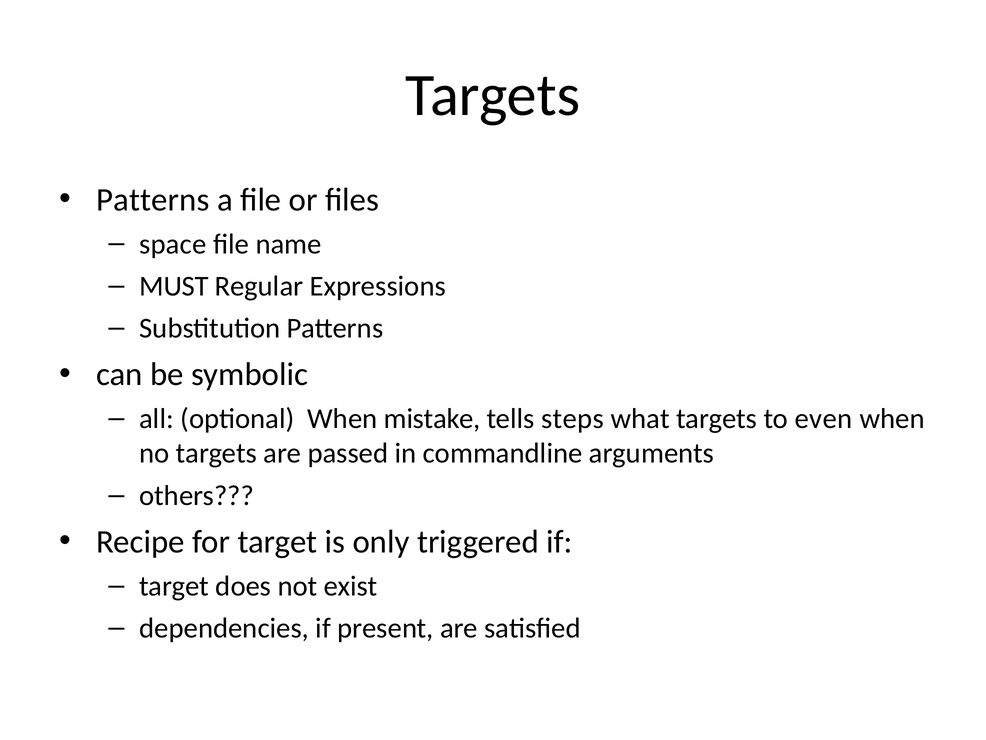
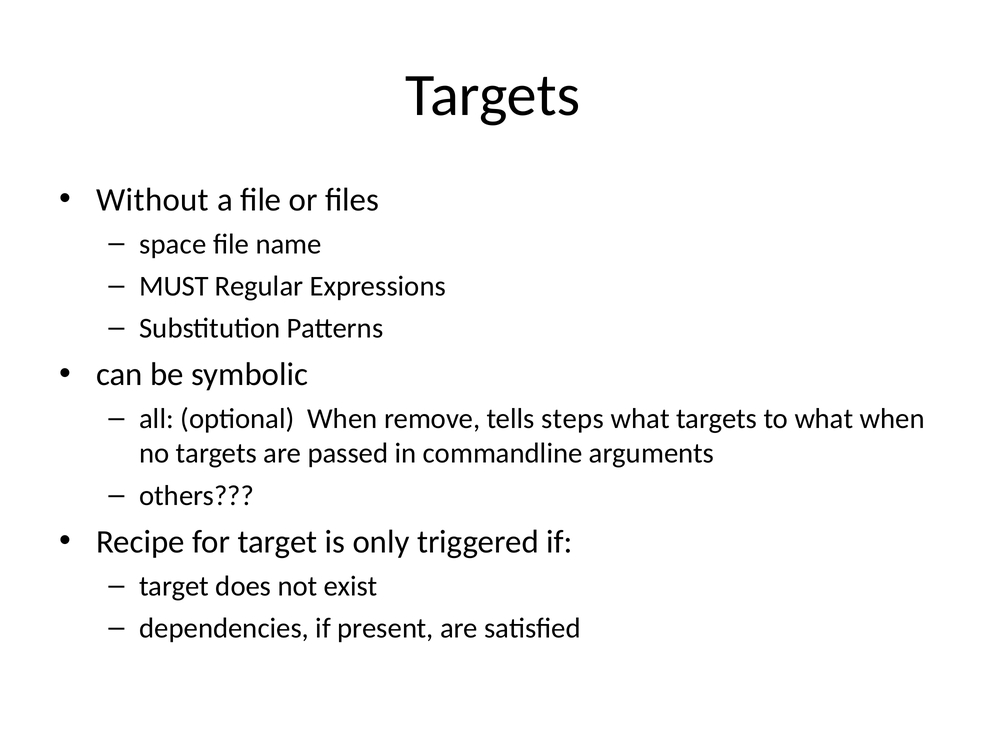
Patterns: Patterns -> Without (153, 200)
mistake: mistake -> remove (432, 419)
to even: even -> what (824, 419)
